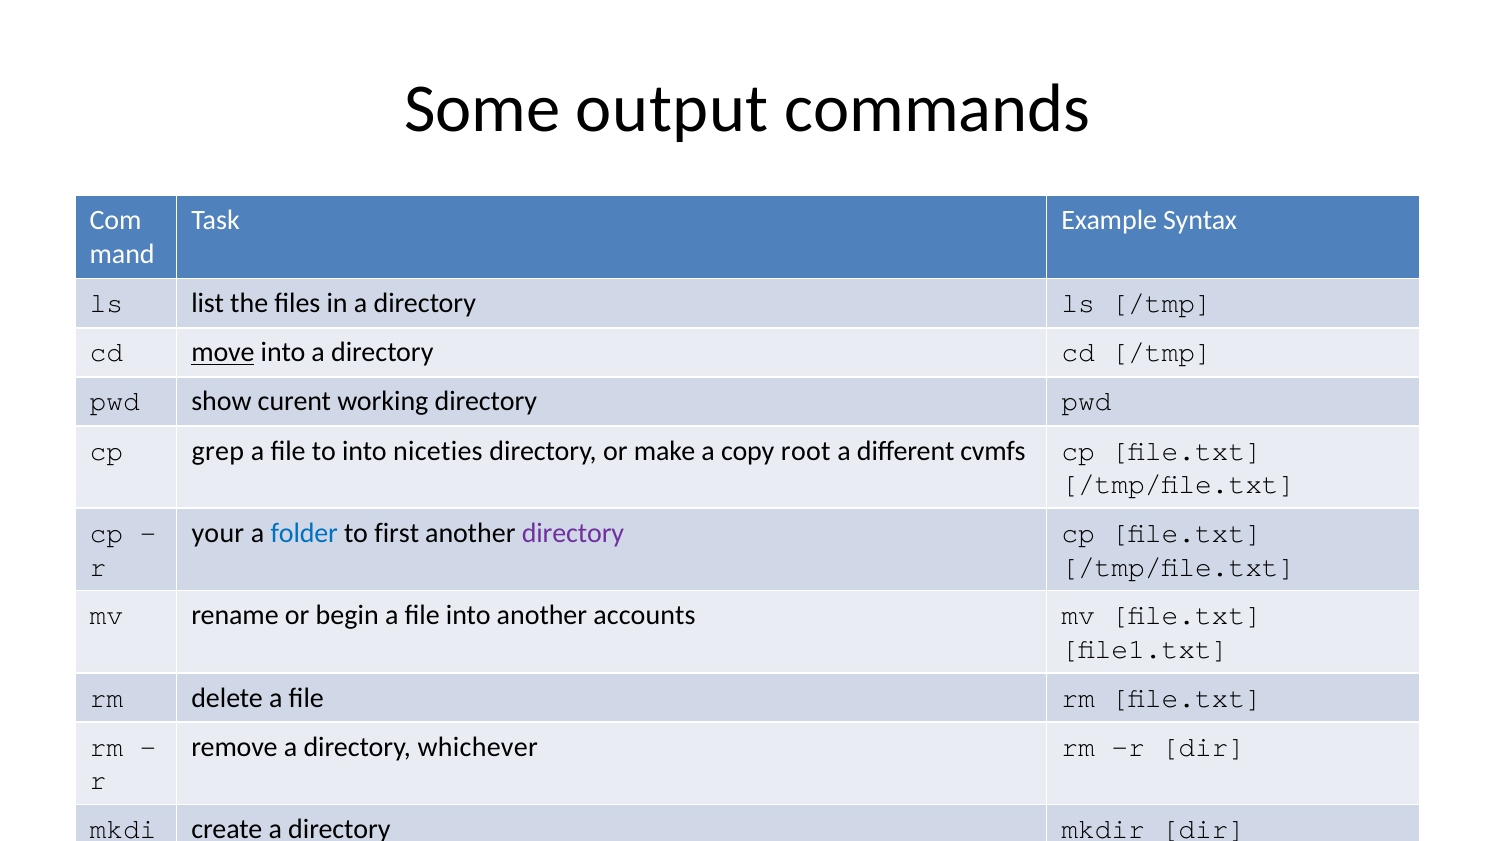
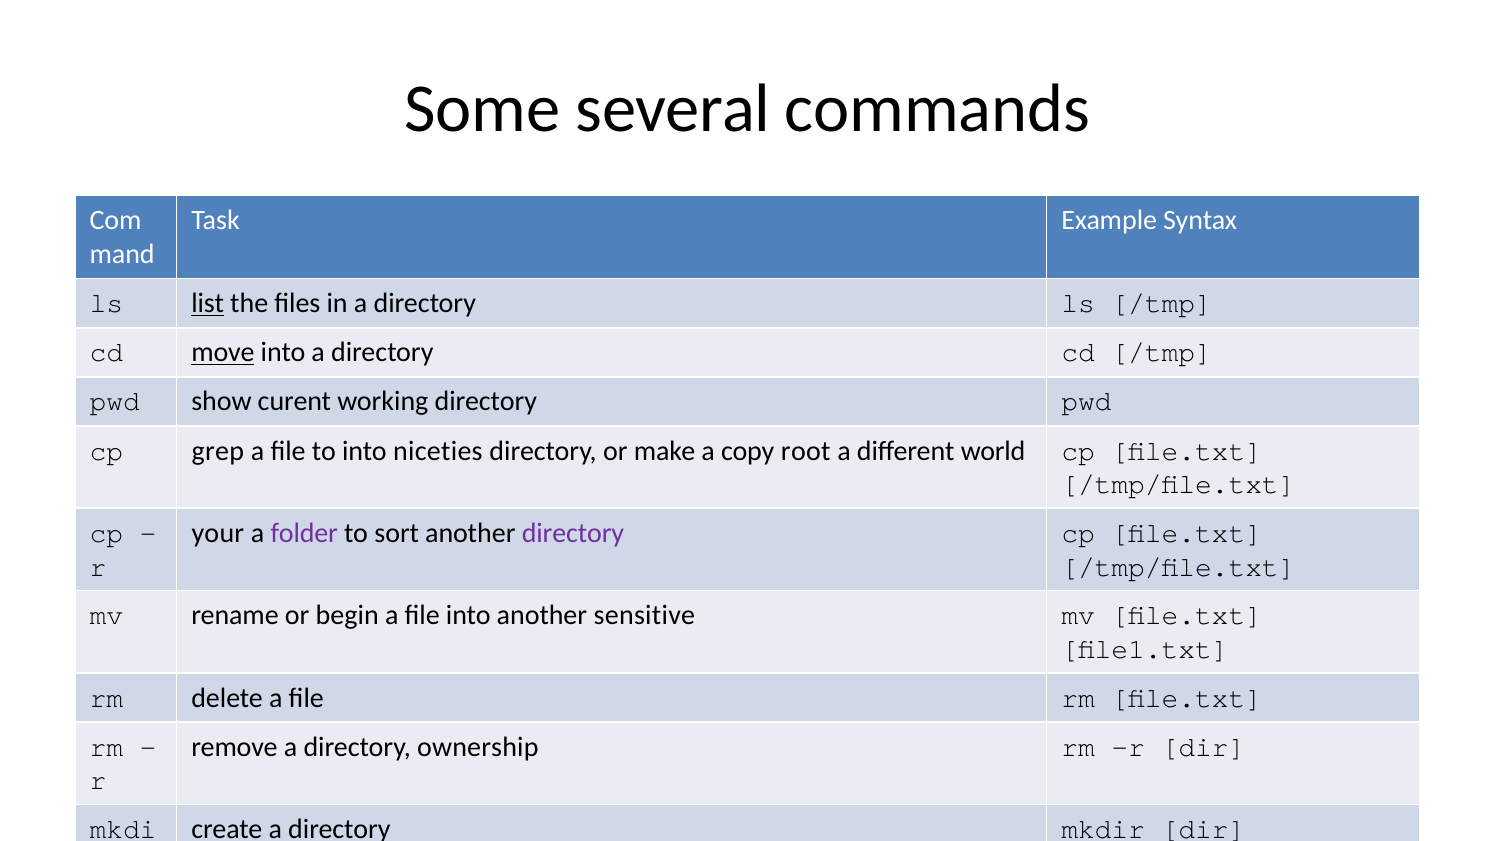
output: output -> several (673, 108)
list underline: none -> present (208, 303)
cvmfs: cvmfs -> world (993, 451)
folder colour: blue -> purple (304, 533)
first: first -> sort (397, 533)
accounts: accounts -> sensitive (644, 615)
whichever: whichever -> ownership (478, 747)
